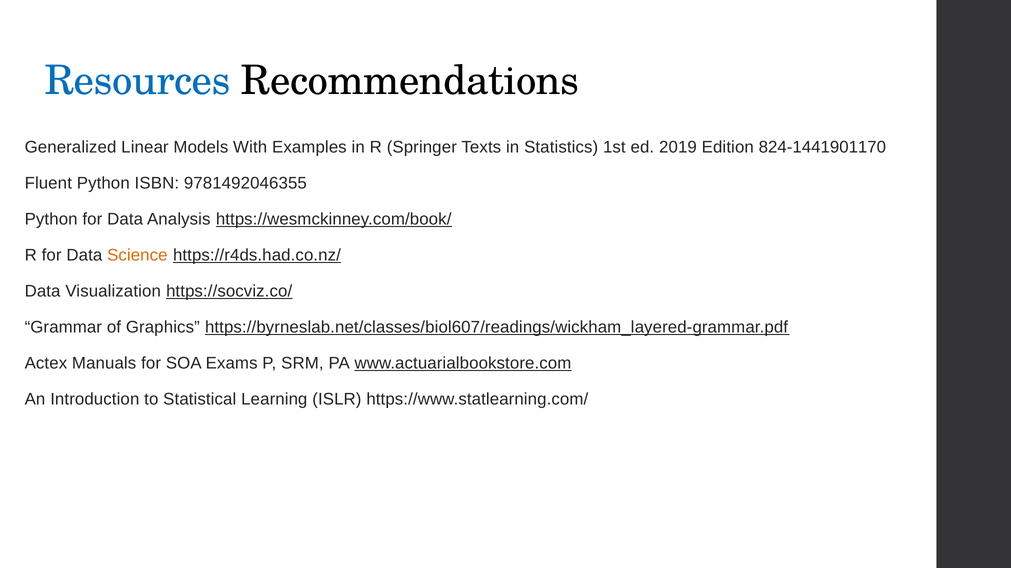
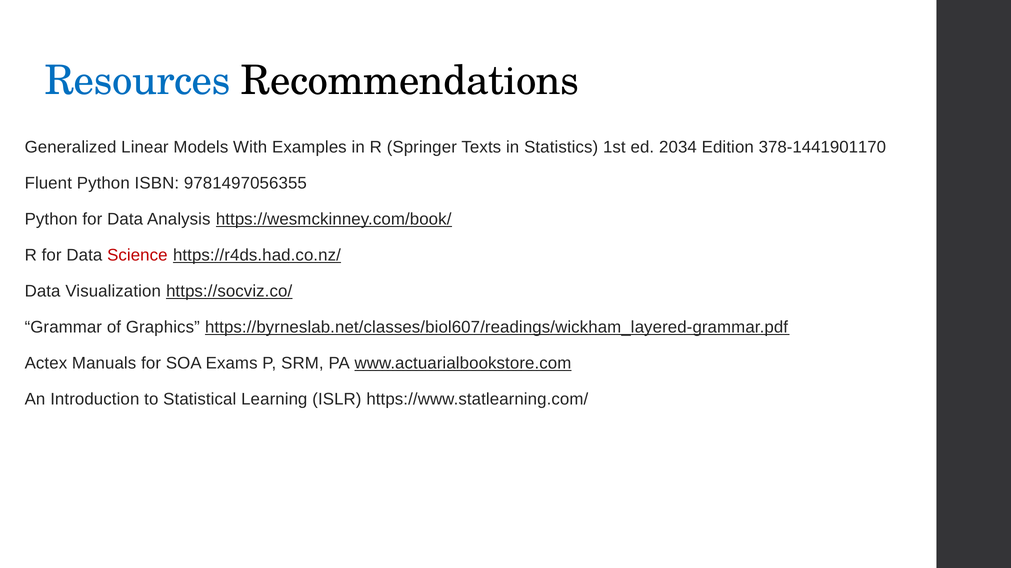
2019: 2019 -> 2034 (678, 147)
824-1441901170: 824-1441901170 -> 378-1441901170 (822, 147)
9781492046355: 9781492046355 -> 9781497056355 (245, 183)
Science colour: orange -> red (137, 256)
